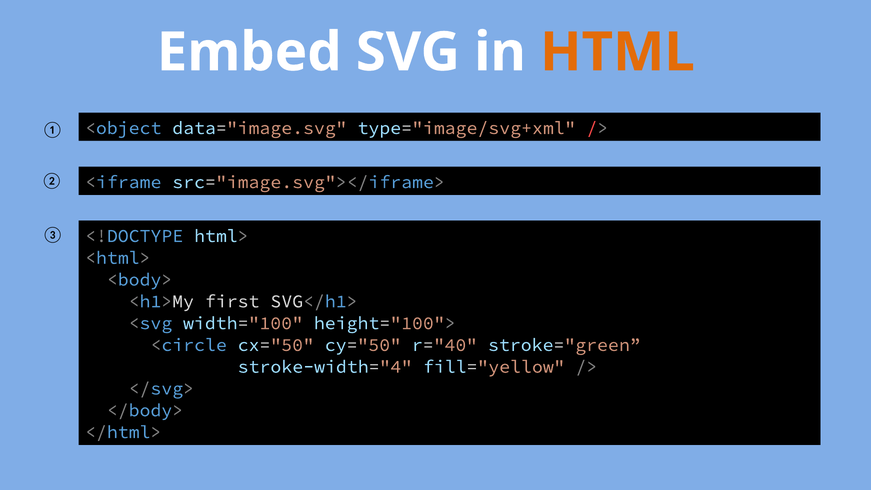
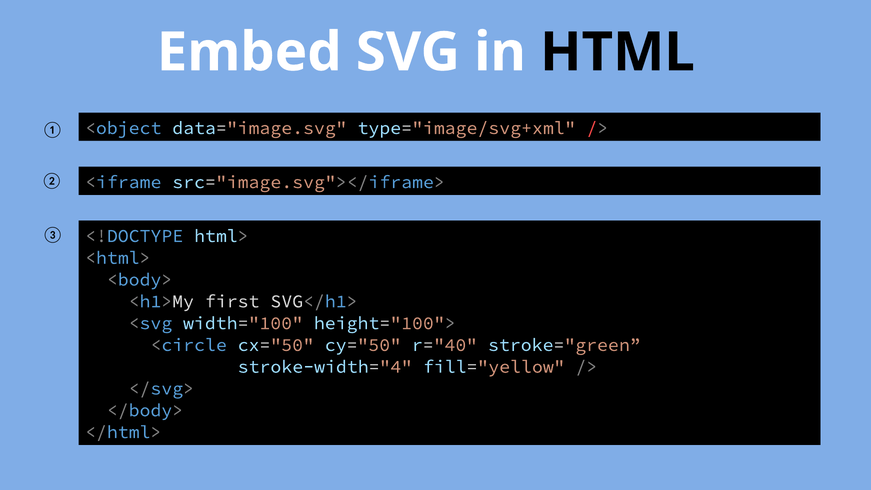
HTML colour: orange -> black (617, 52)
